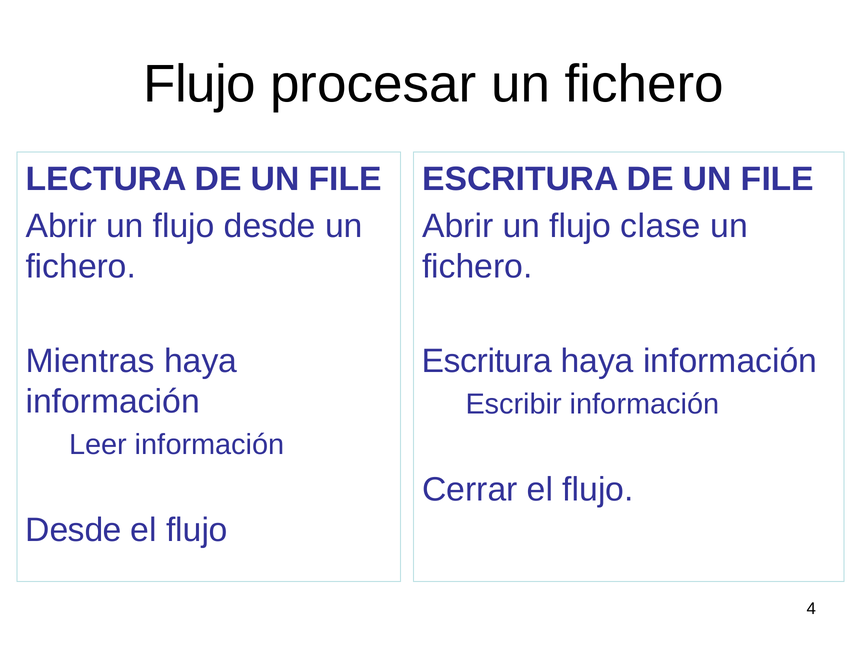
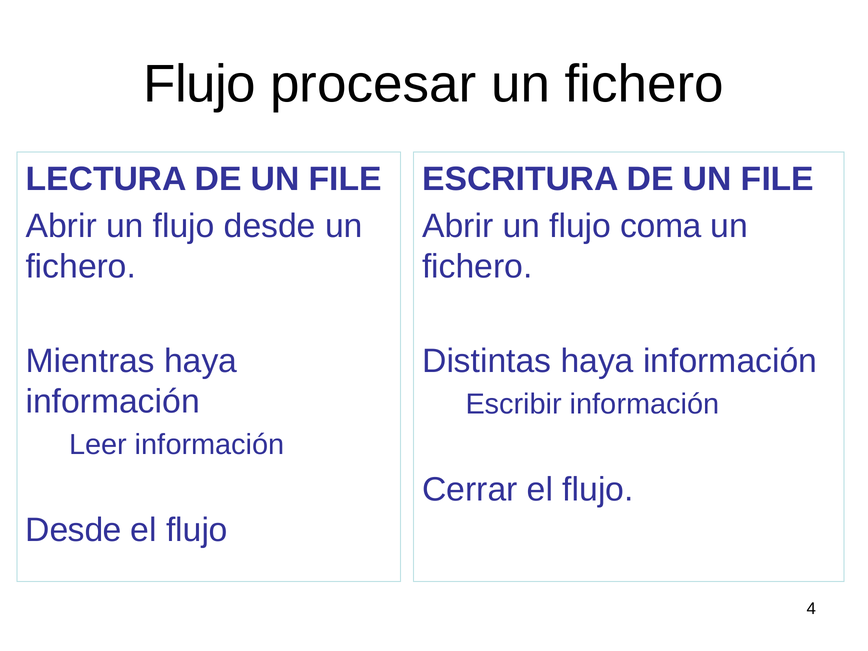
clase: clase -> coma (661, 226)
Escritura: Escritura -> Distintas (487, 361)
